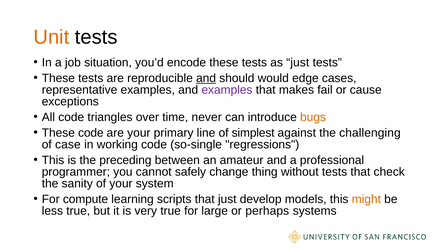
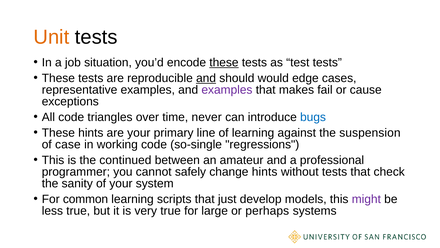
these underline: none -> present (224, 62)
as just: just -> test (298, 62)
bugs colour: orange -> blue (313, 117)
These code: code -> hints (91, 133)
of simplest: simplest -> learning (253, 133)
challenging: challenging -> suspension (370, 133)
preceding: preceding -> continued (125, 160)
change thing: thing -> hints (265, 172)
compute: compute -> common (86, 199)
might colour: orange -> purple (366, 199)
